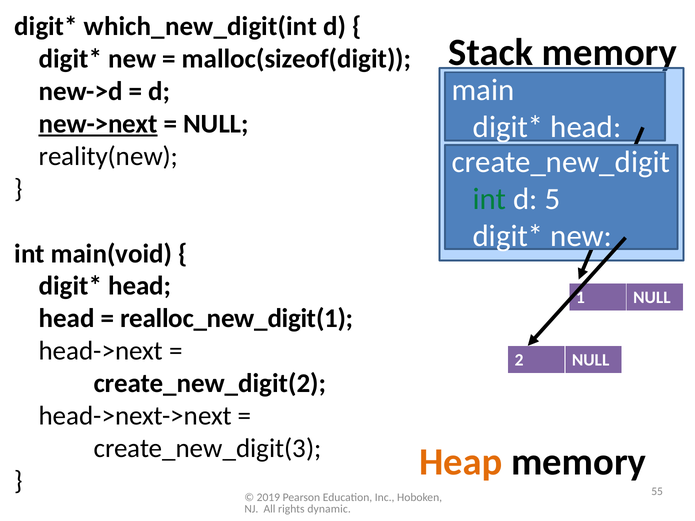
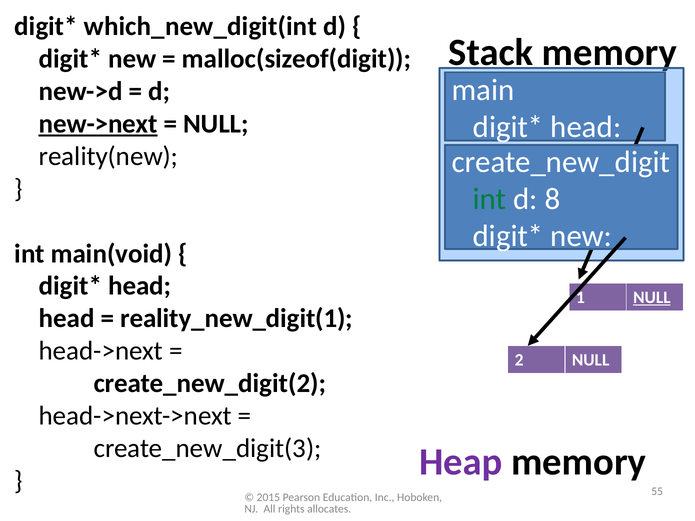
5: 5 -> 8 (552, 199)
NULL underline: none -> present (652, 298)
realloc_new_digit(1: realloc_new_digit(1 -> reality_new_digit(1 (237, 319)
Heap colour: orange -> purple (461, 462)
2019: 2019 -> 2015 (268, 498)
dynamic: dynamic -> allocates (329, 509)
